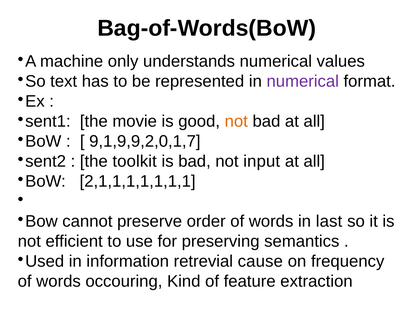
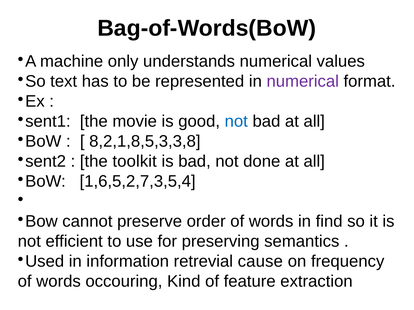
not colour: orange -> blue (236, 122)
9,1,9,9,2,0,1,7: 9,1,9,9,2,0,1,7 -> 8,2,1,8,5,3,3,8 (145, 142)
input: input -> done (262, 162)
2,1,1,1,1,1,1,1: 2,1,1,1,1,1,1,1 -> 1,6,5,2,7,3,5,4 (138, 182)
last: last -> find (329, 222)
